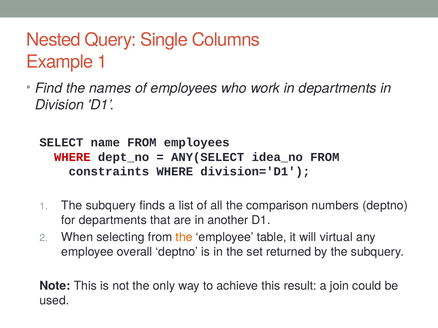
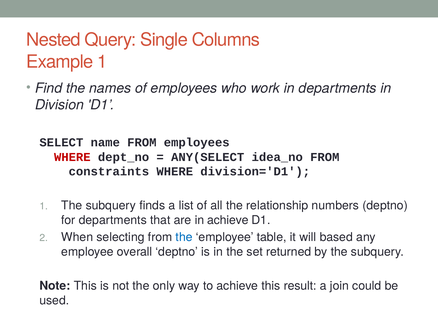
comparison: comparison -> relationship (277, 206)
in another: another -> achieve (228, 221)
the colour: orange -> blue (184, 238)
virtual: virtual -> based (336, 238)
